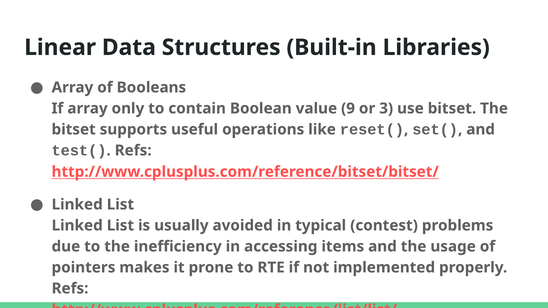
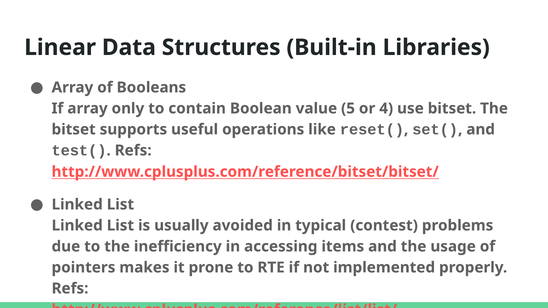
9: 9 -> 5 (348, 109)
3: 3 -> 4 (386, 109)
